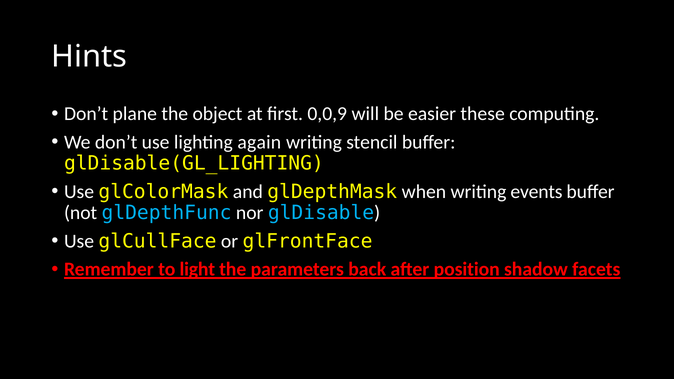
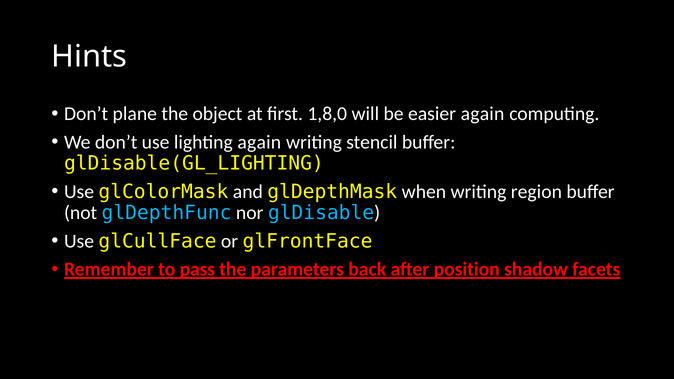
0,0,9: 0,0,9 -> 1,8,0 (327, 114)
easier these: these -> again (483, 114)
events: events -> region (536, 192)
light: light -> pass (197, 269)
